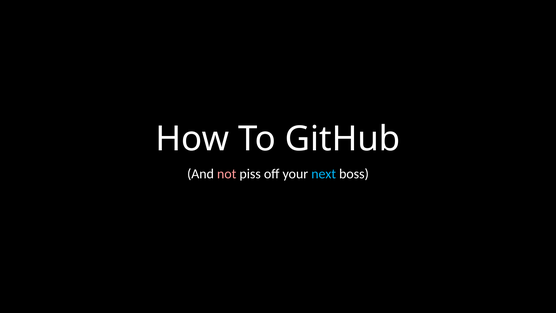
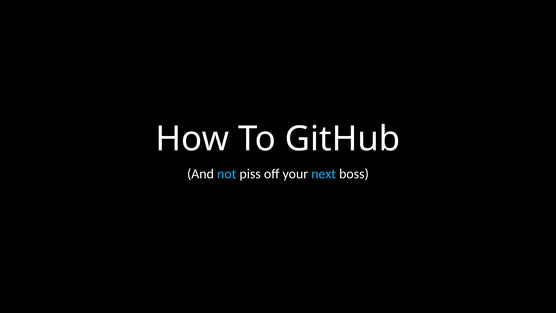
not colour: pink -> light blue (227, 174)
